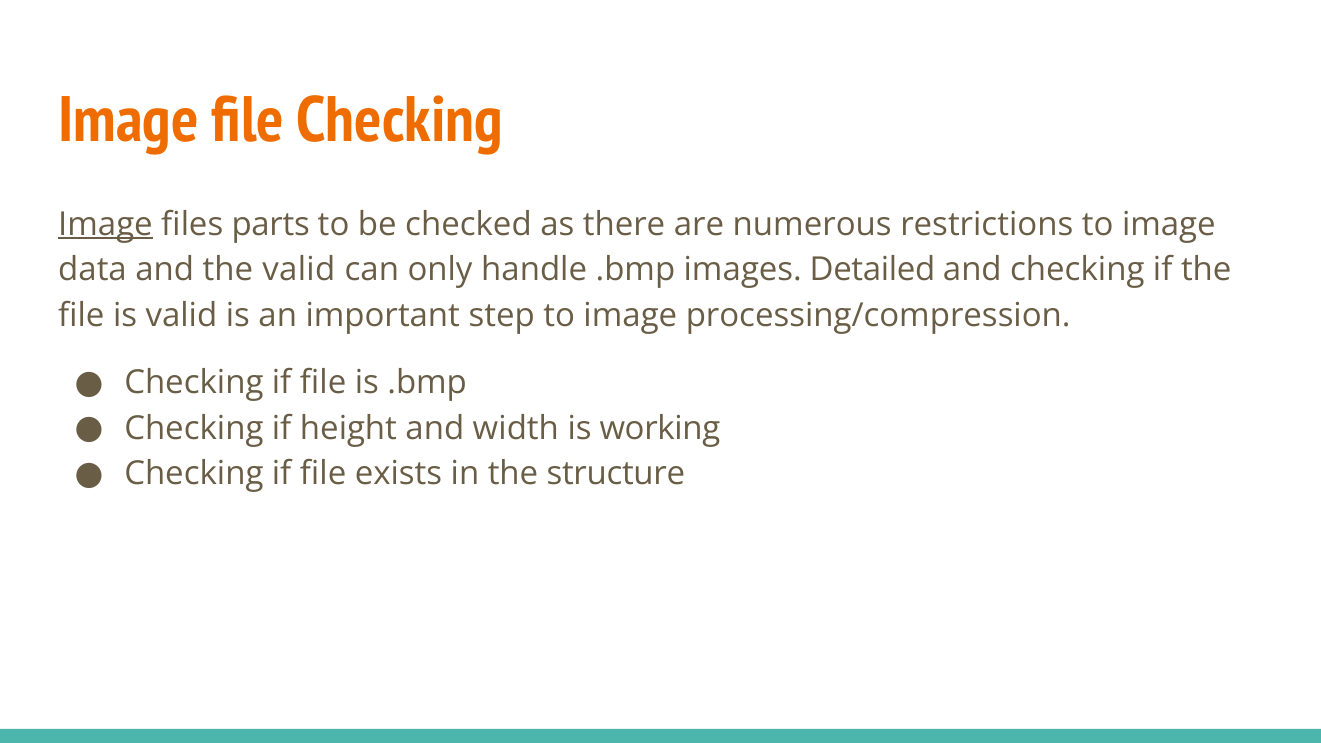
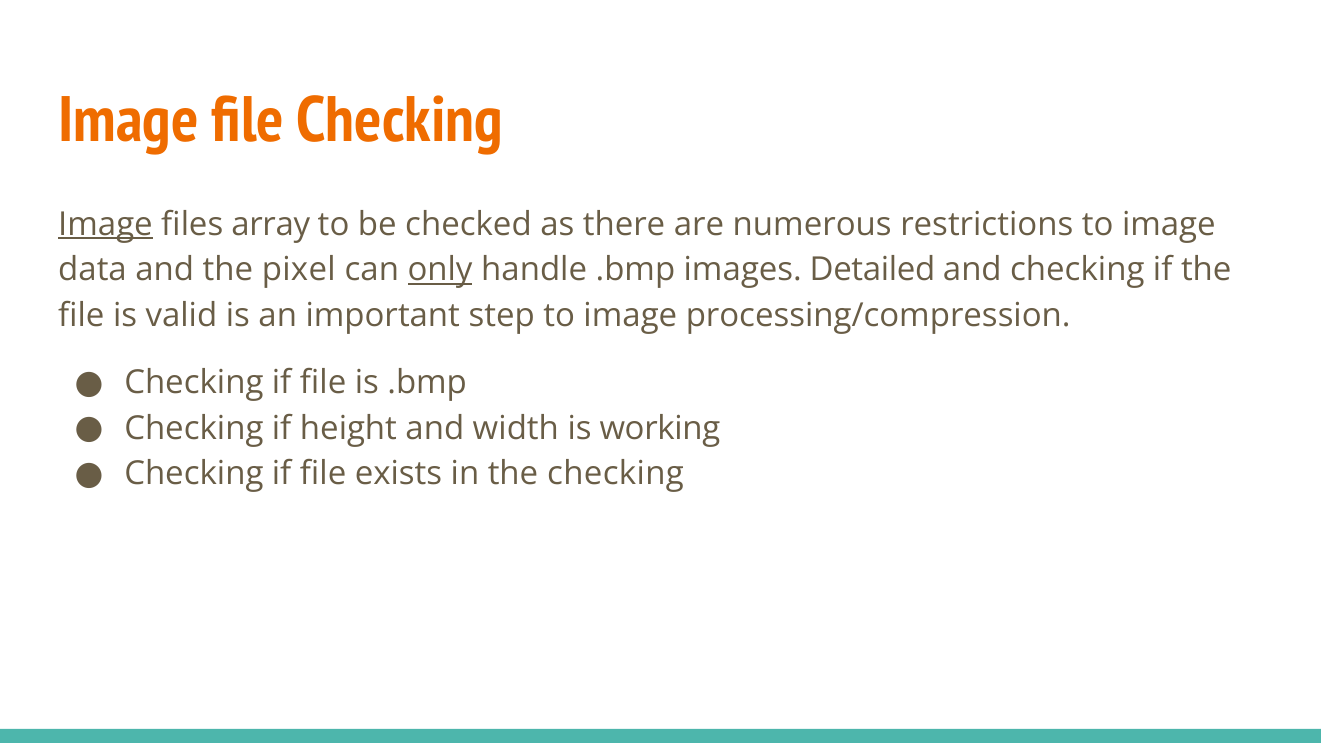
parts: parts -> array (271, 224)
the valid: valid -> pixel (299, 270)
only underline: none -> present (440, 270)
the structure: structure -> checking (616, 474)
